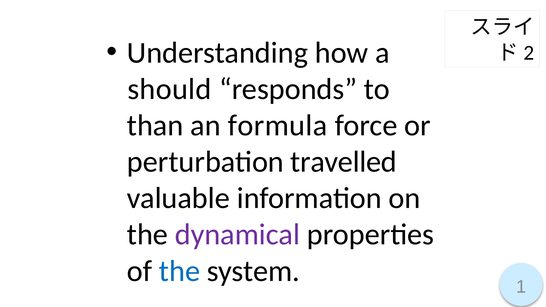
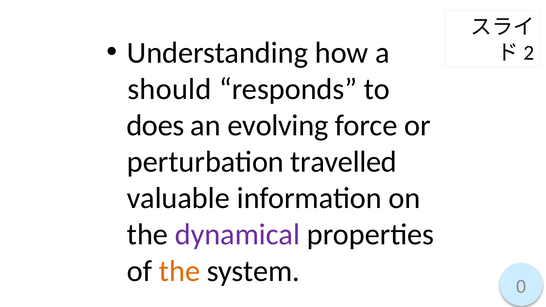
than: than -> does (155, 126)
formula: formula -> evolving (278, 126)
the colour: blue -> orange (180, 271)
1: 1 -> 0 (521, 287)
